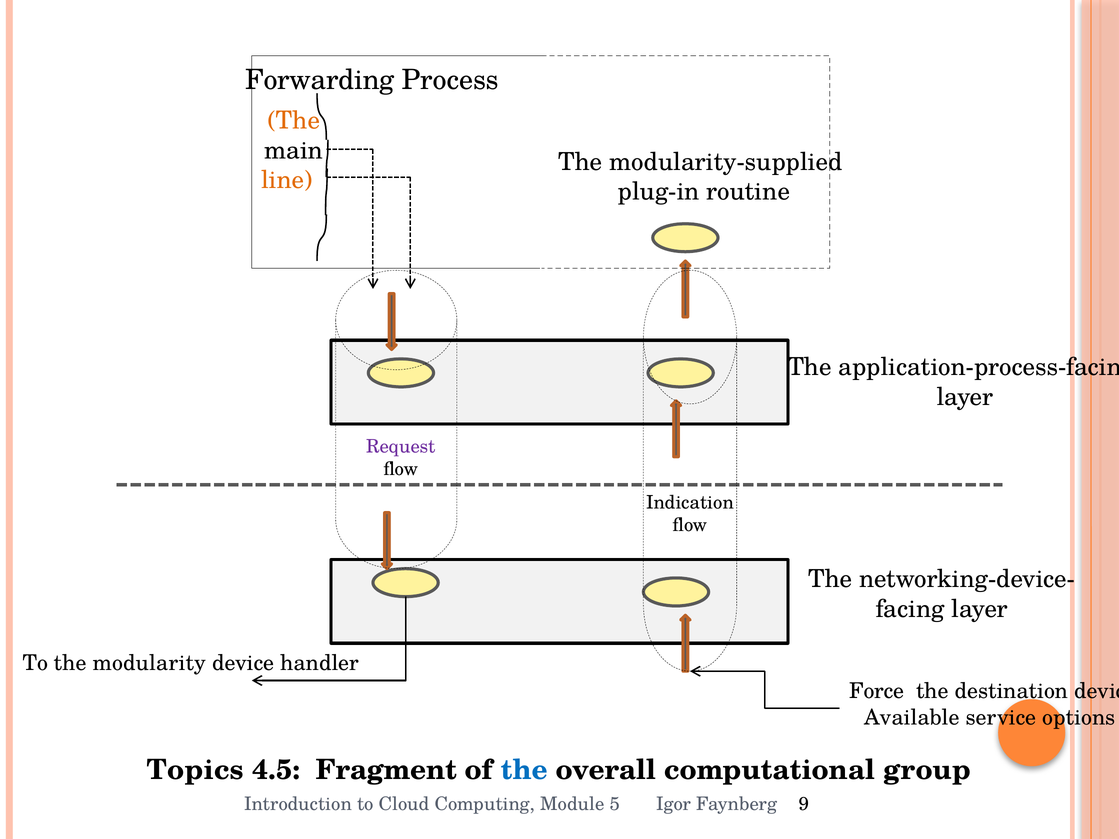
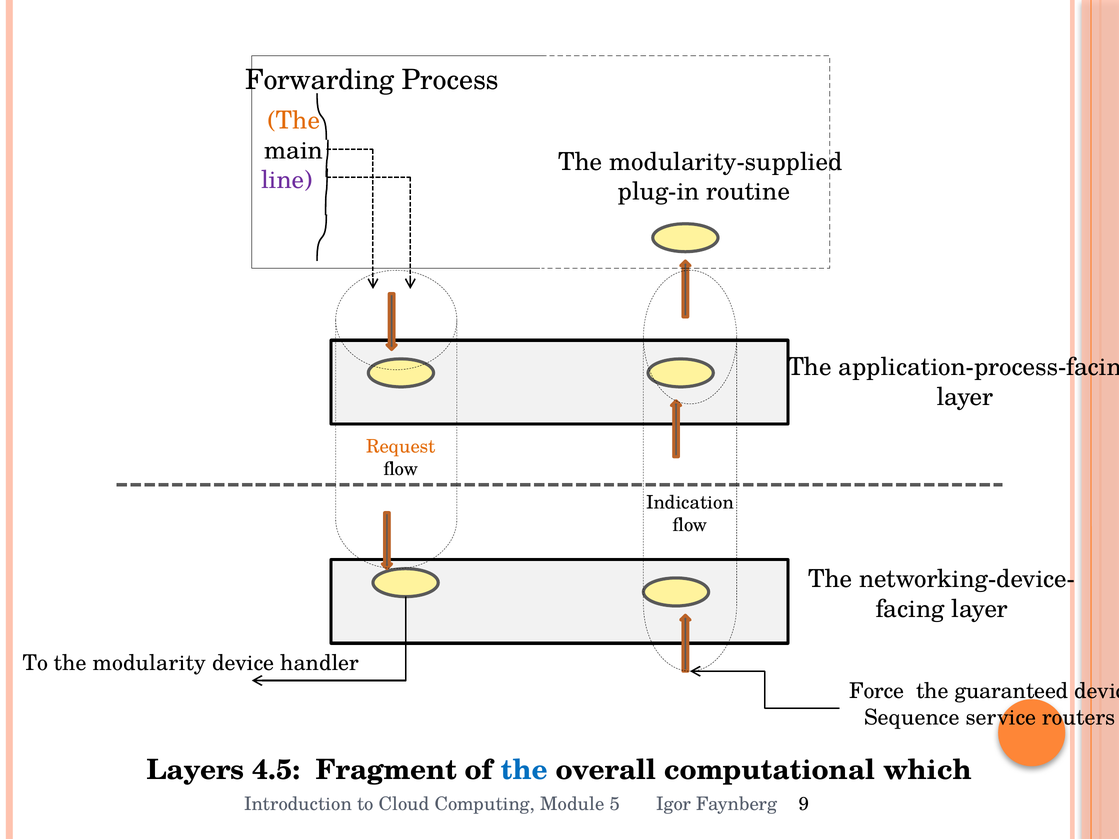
line colour: orange -> purple (287, 180)
Request colour: purple -> orange (401, 447)
destination: destination -> guaranteed (1012, 691)
Available: Available -> Sequence (912, 718)
options: options -> routers (1079, 718)
Topics: Topics -> Layers (196, 770)
group: group -> which (927, 770)
